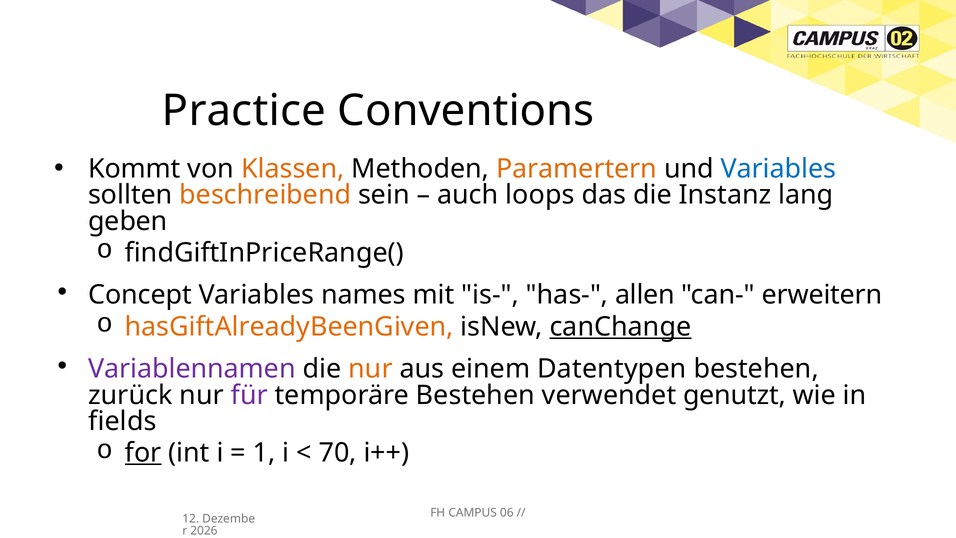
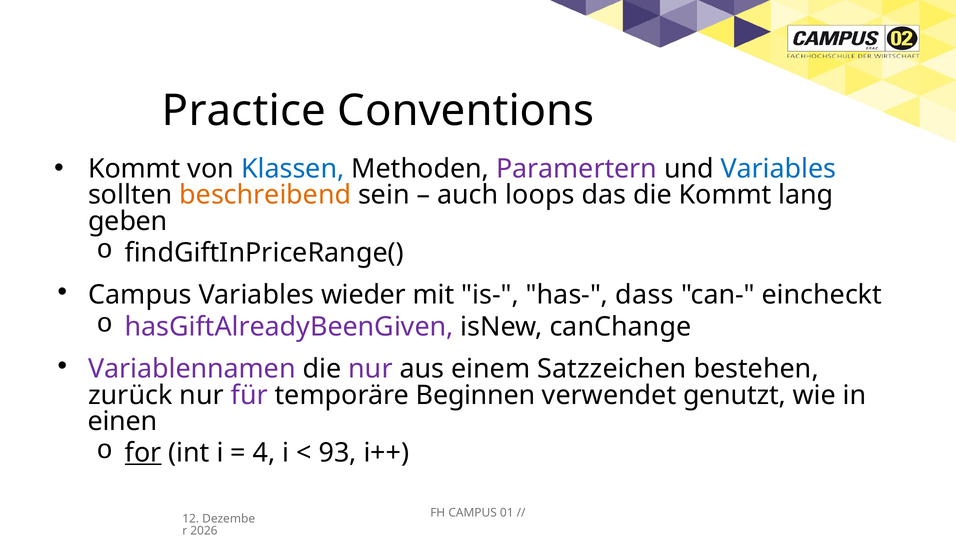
Klassen colour: orange -> blue (293, 169)
Paramertern colour: orange -> purple (577, 169)
die Instanz: Instanz -> Kommt (725, 195)
Concept: Concept -> Campus (140, 295)
names: names -> wieder (363, 295)
allen: allen -> dass (645, 295)
erweitern: erweitern -> eincheckt (822, 295)
hasGiftAlreadyBeenGiven colour: orange -> purple (289, 327)
canChange underline: present -> none (620, 327)
nur colour: orange -> purple (370, 369)
Datentypen: Datentypen -> Satzzeichen (612, 369)
temporäre Bestehen: Bestehen -> Beginnen (476, 395)
fields: fields -> einen (123, 421)
1: 1 -> 4 (264, 453)
70: 70 -> 93 (338, 453)
06: 06 -> 01 (507, 513)
